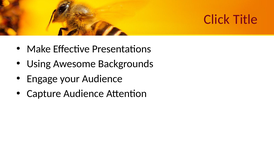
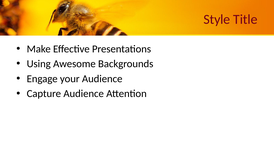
Click: Click -> Style (217, 19)
